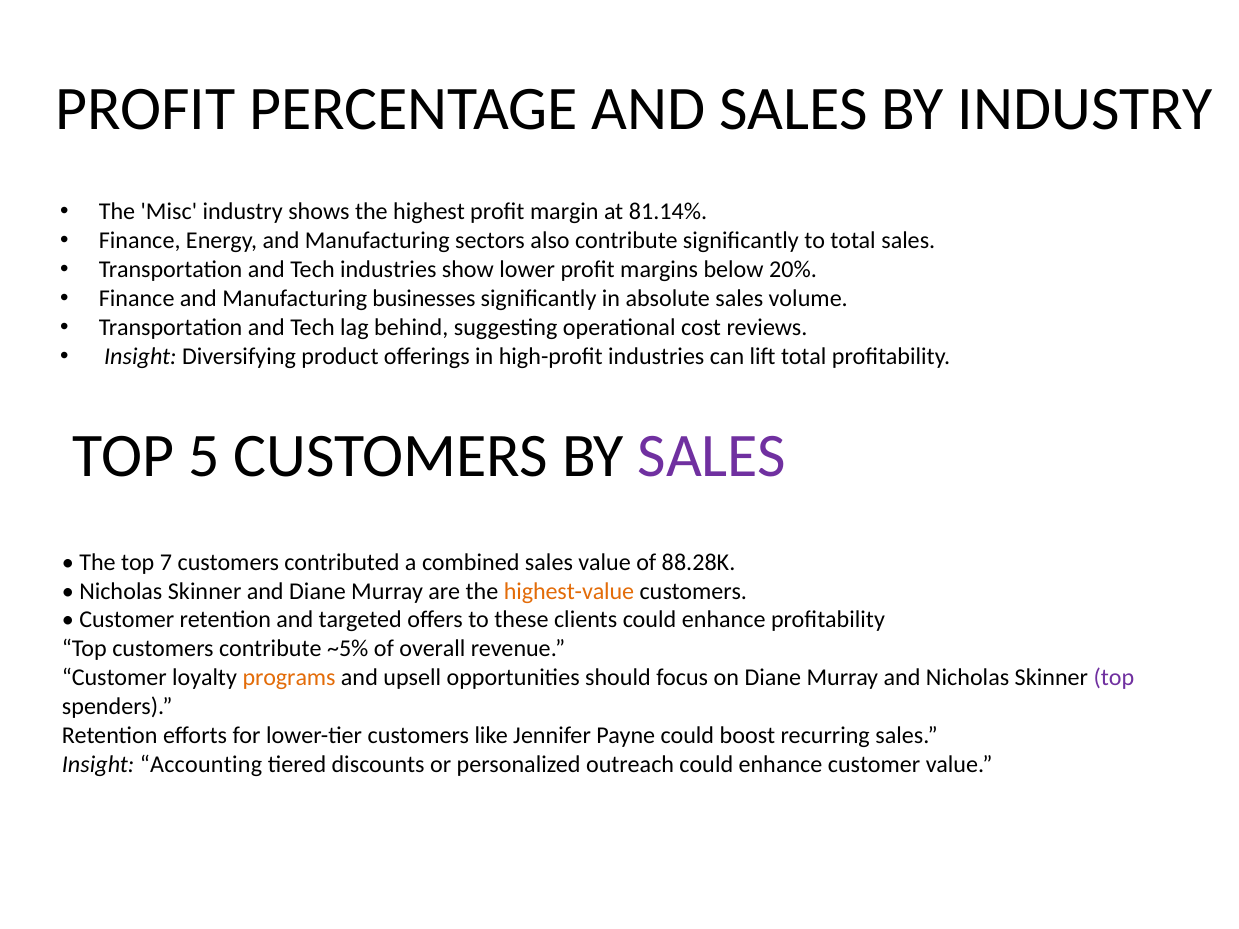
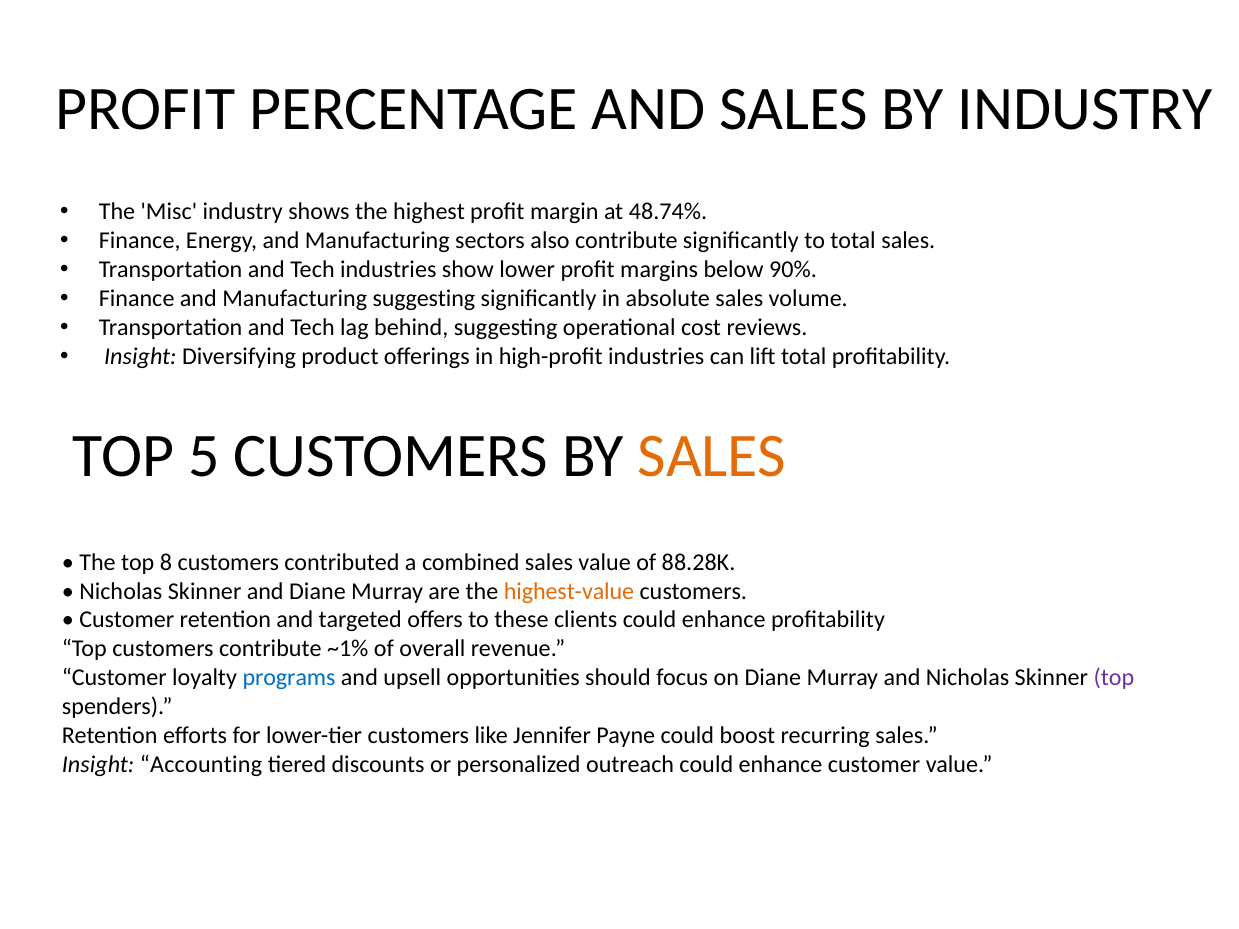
81.14%: 81.14% -> 48.74% (668, 212)
20%: 20% -> 90% (793, 270)
Manufacturing businesses: businesses -> suggesting (424, 299)
SALES colour: purple -> orange (712, 456)
7: 7 -> 8 (166, 562)
~5%: ~5% -> ~1% (348, 649)
programs colour: orange -> blue (289, 678)
